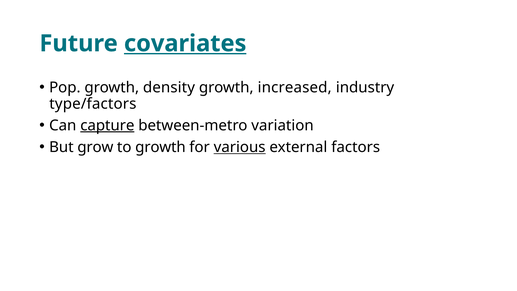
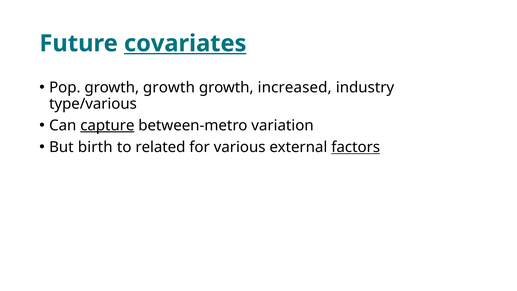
Pop growth density: density -> growth (169, 87)
type/factors: type/factors -> type/various (93, 104)
grow: grow -> birth (95, 147)
to growth: growth -> related (160, 147)
various underline: present -> none (240, 147)
factors underline: none -> present (356, 147)
